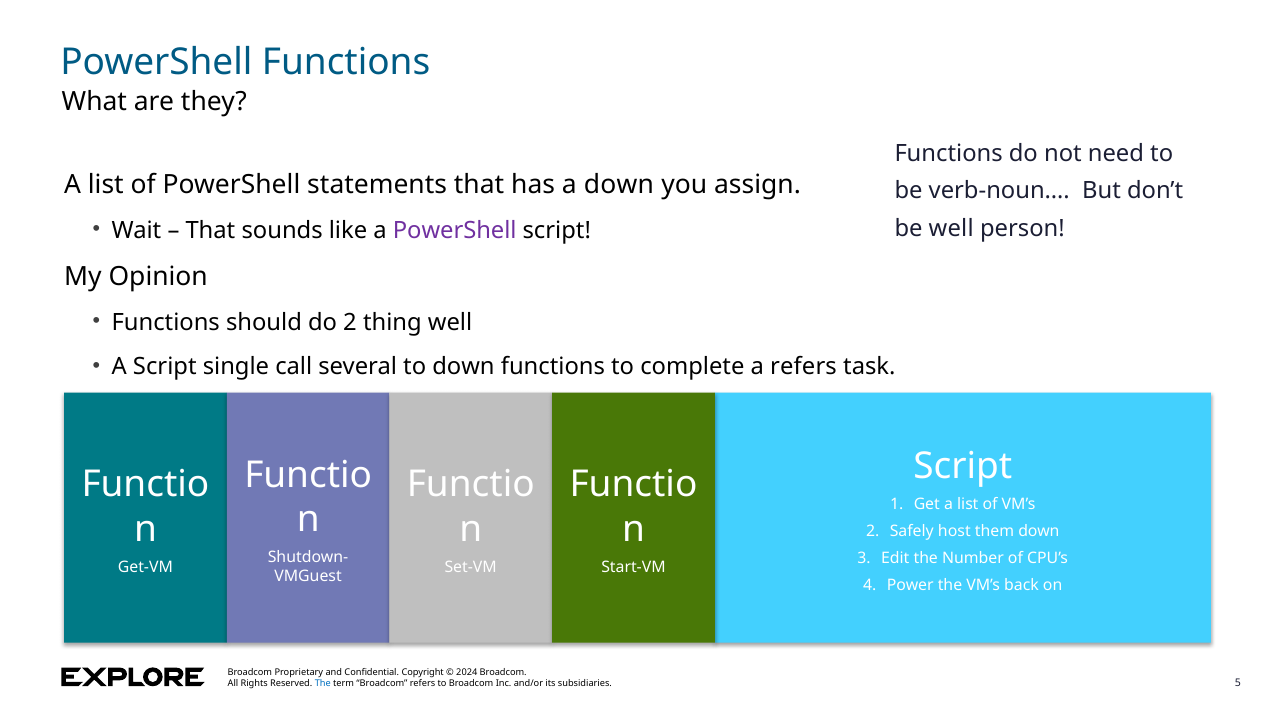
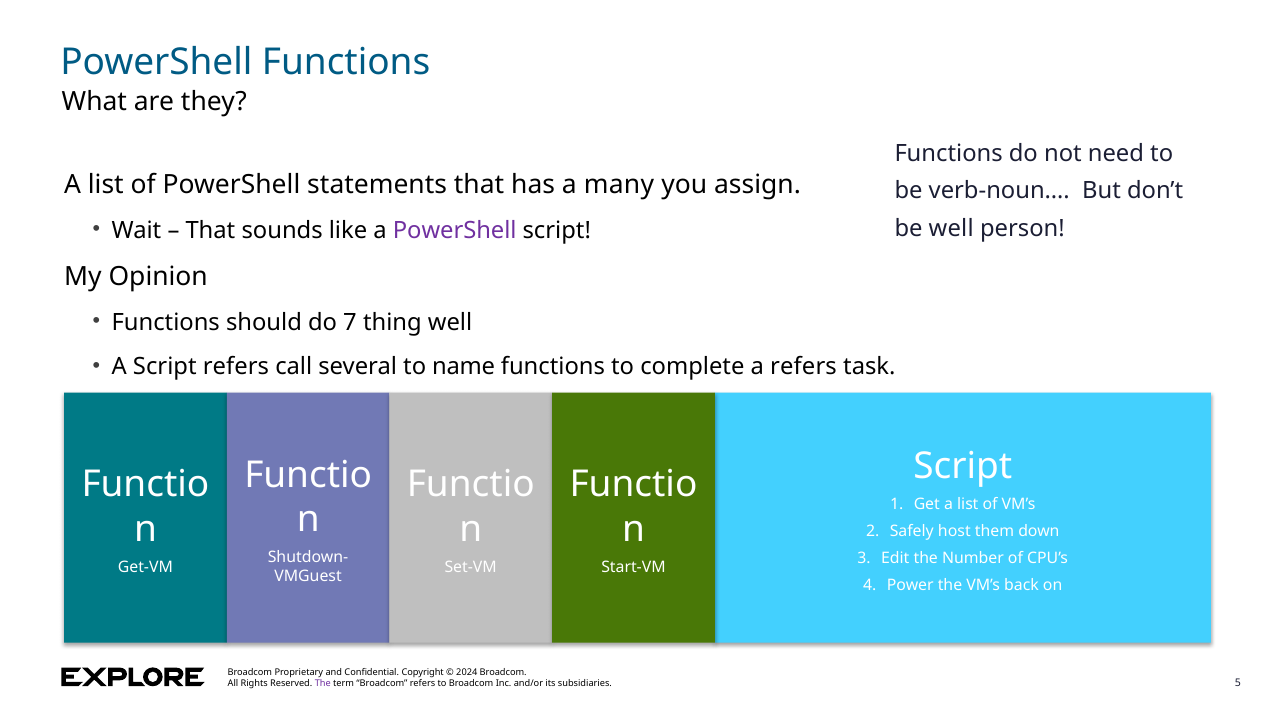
a down: down -> many (619, 184)
do 2: 2 -> 7 (350, 322)
Script single: single -> refers (236, 366)
to down: down -> name (464, 366)
The colour: blue -> purple (323, 683)
